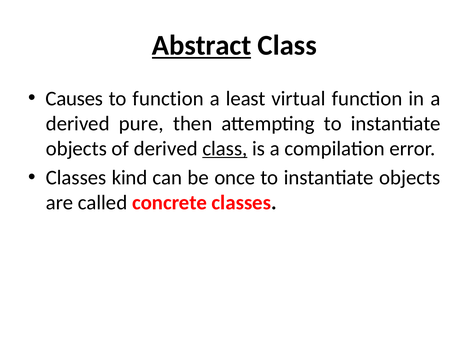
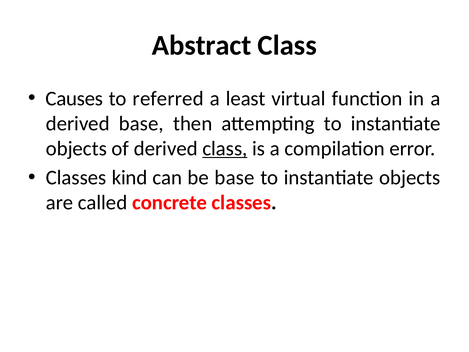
Abstract underline: present -> none (202, 45)
to function: function -> referred (168, 98)
derived pure: pure -> base (141, 123)
be once: once -> base (235, 178)
